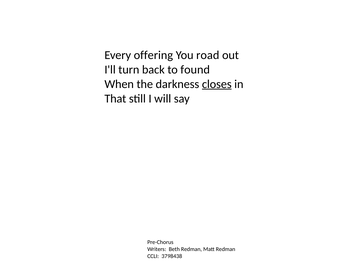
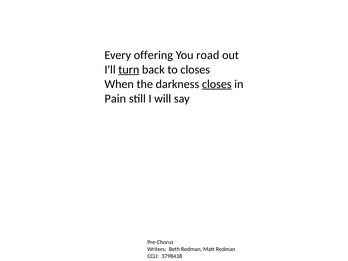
turn underline: none -> present (129, 70)
to found: found -> closes (195, 70)
That: That -> Pain (115, 99)
